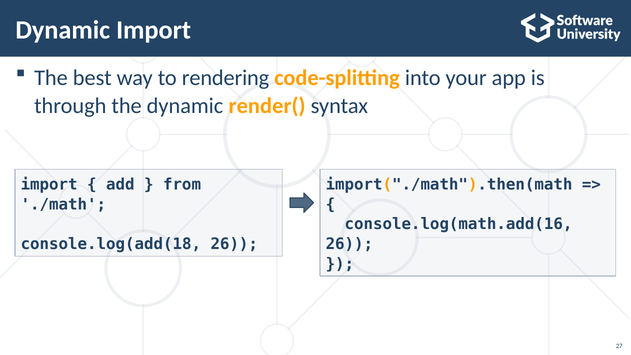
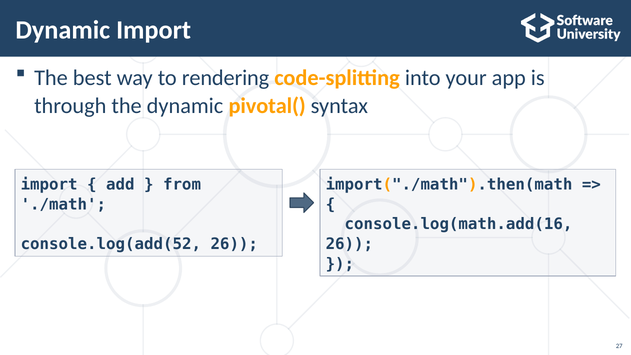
render(: render( -> pivotal( (267, 106)
console.log(add(18: console.log(add(18 -> console.log(add(52 (111, 244)
